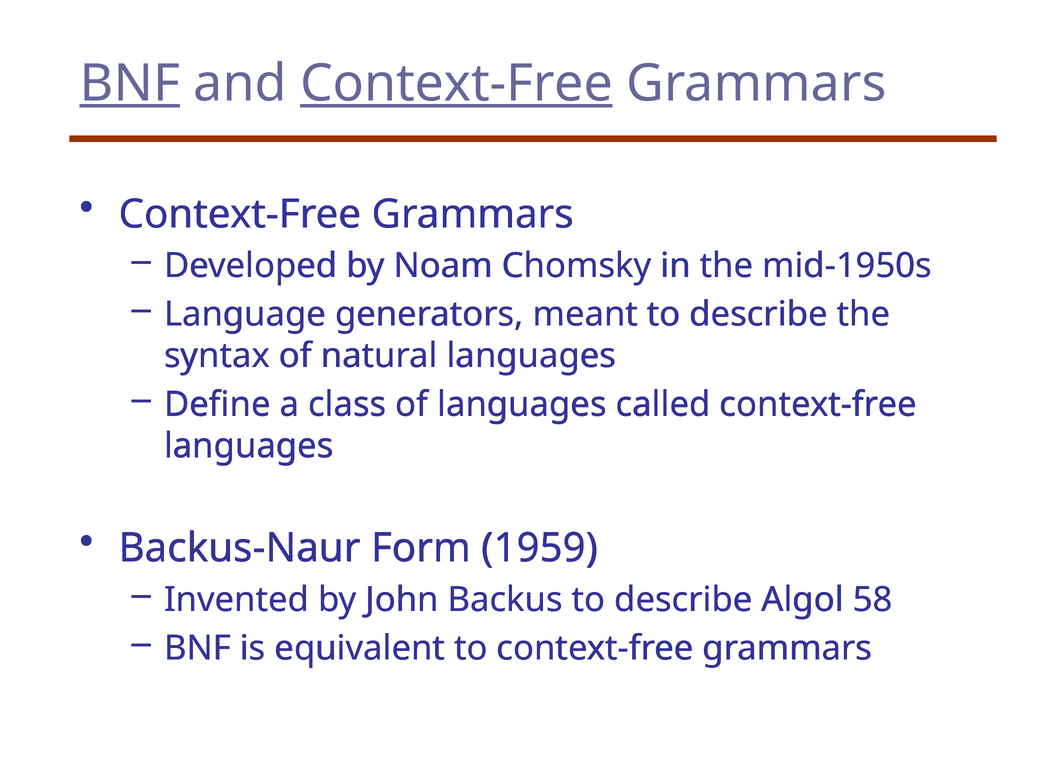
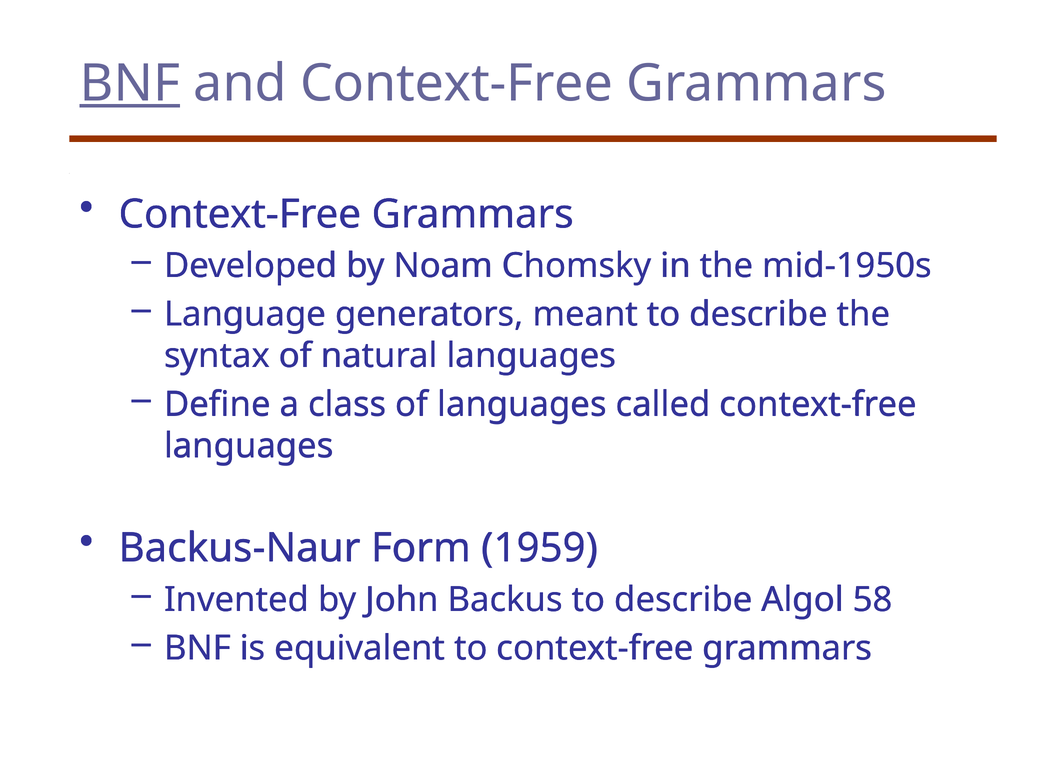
Context-Free underline: present -> none (457, 83)
